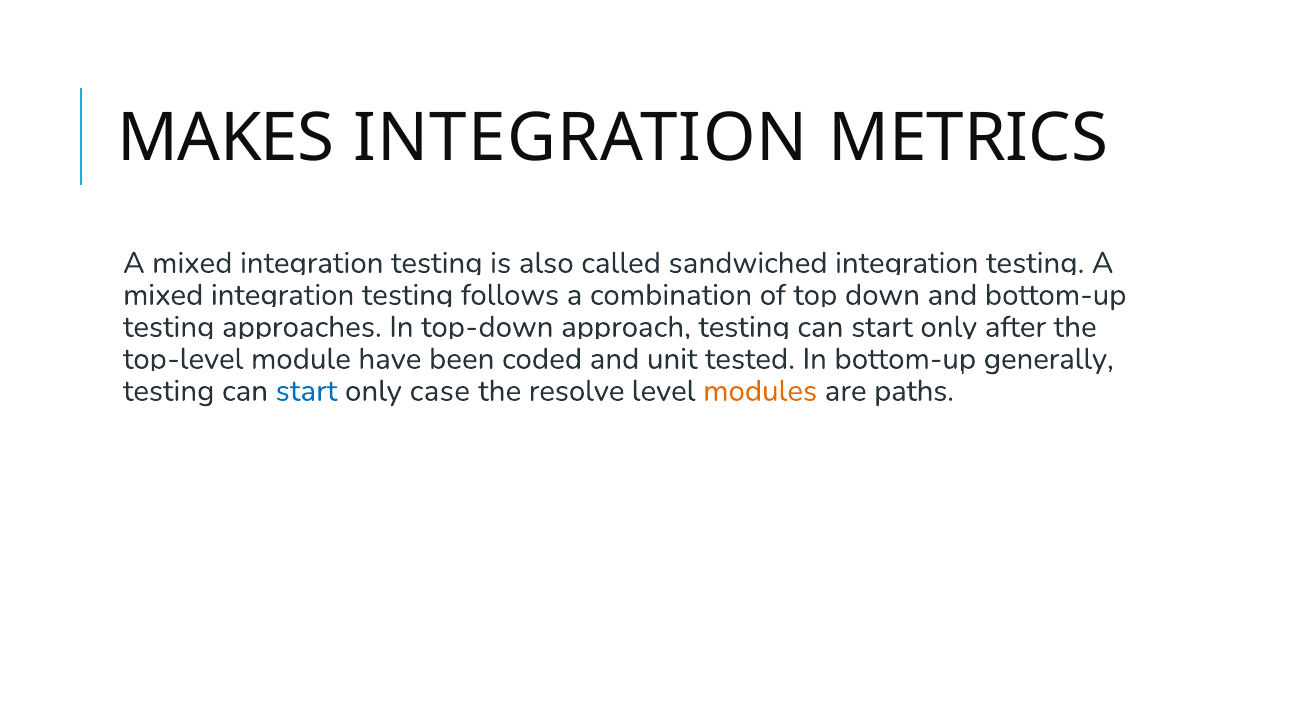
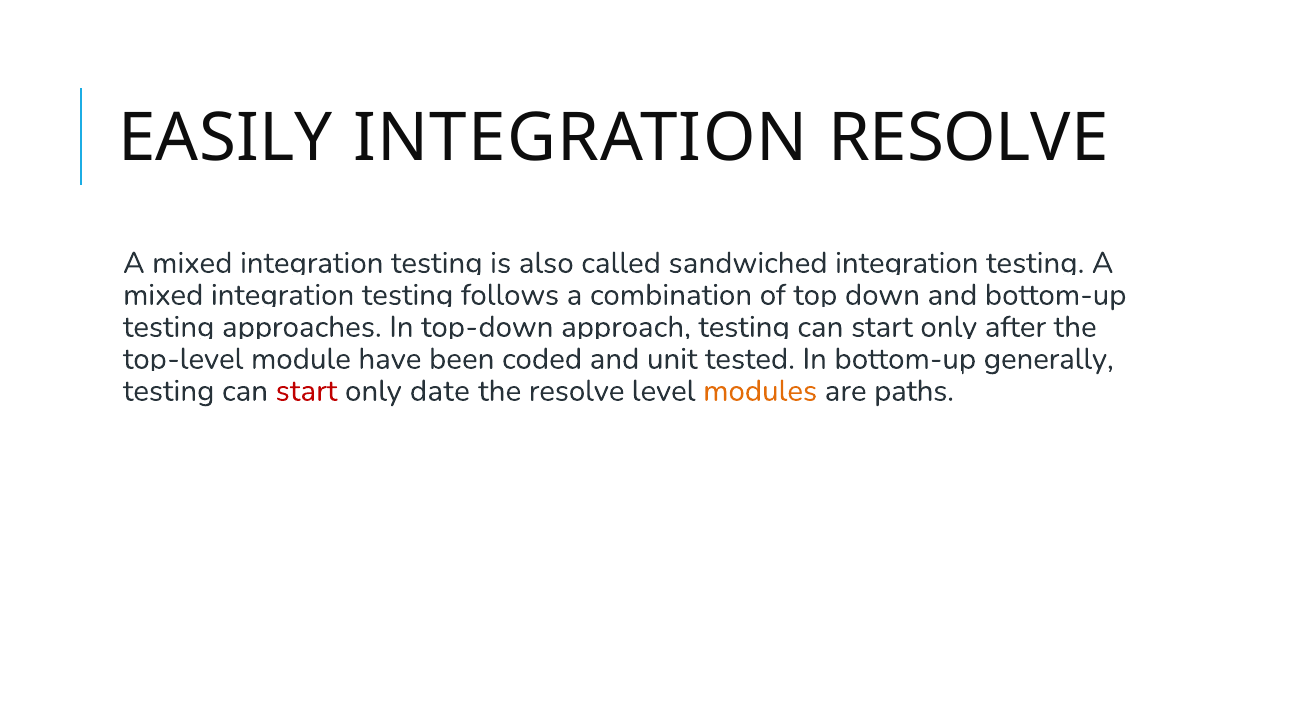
MAKES: MAKES -> EASILY (226, 139)
INTEGRATION METRICS: METRICS -> RESOLVE (968, 139)
start colour: blue -> red (306, 391)
case: case -> date (440, 391)
